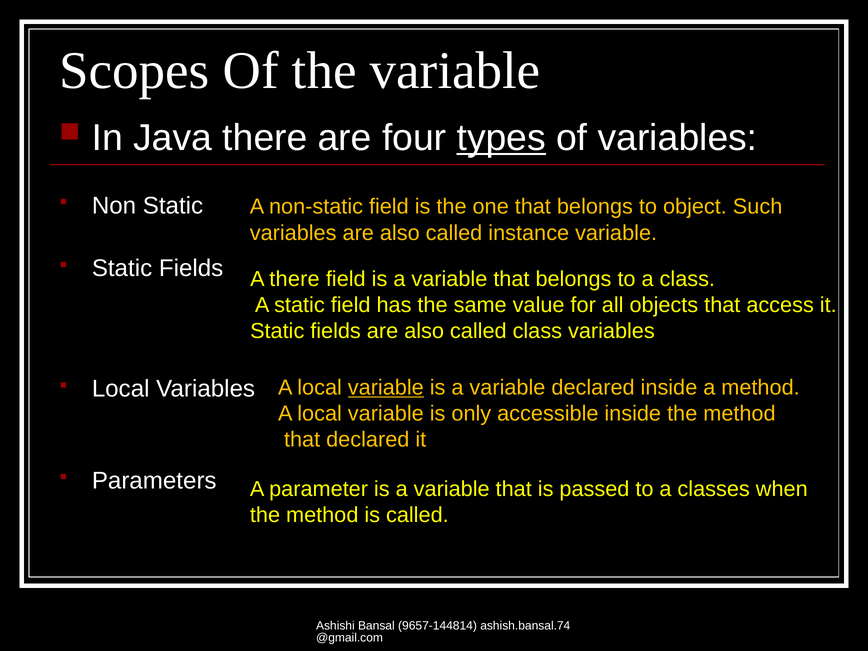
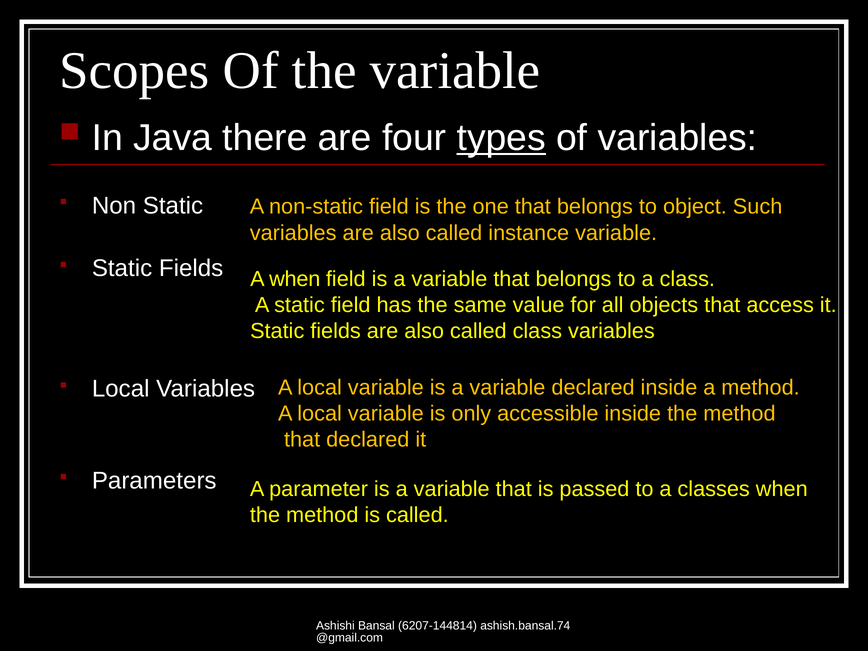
A there: there -> when (295, 279)
variable underline: present -> none (386, 388)
9657-144814: 9657-144814 -> 6207-144814 (438, 626)
